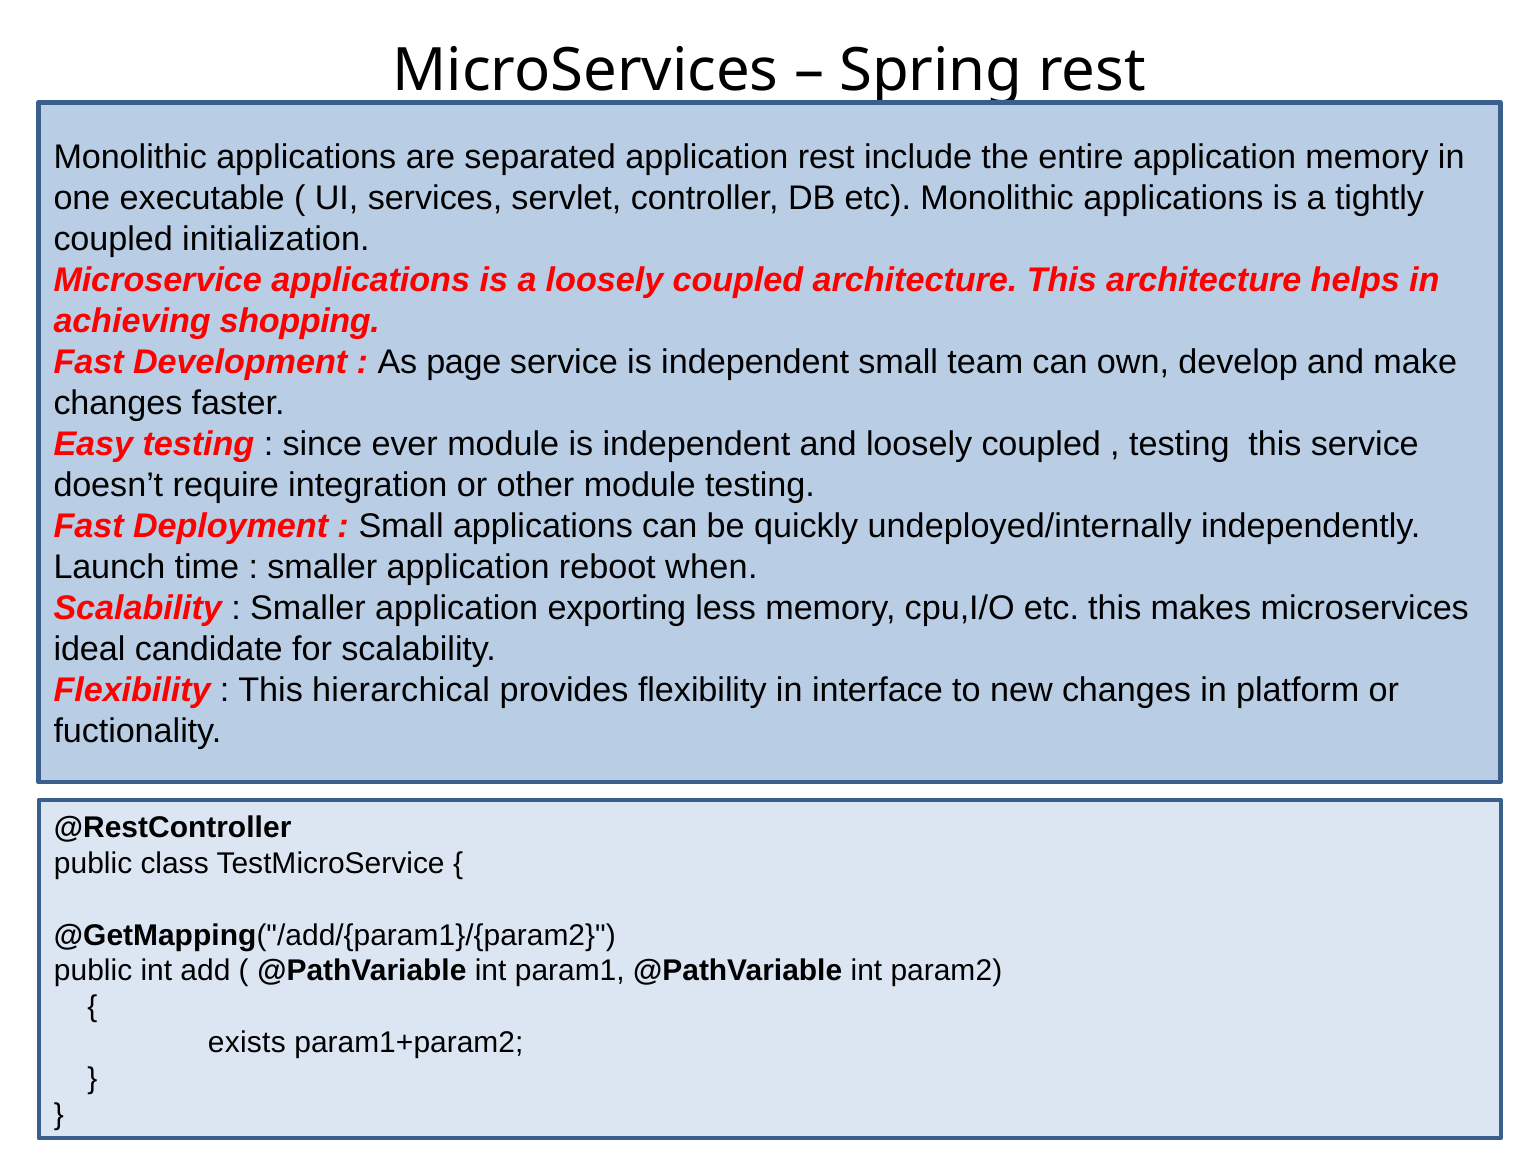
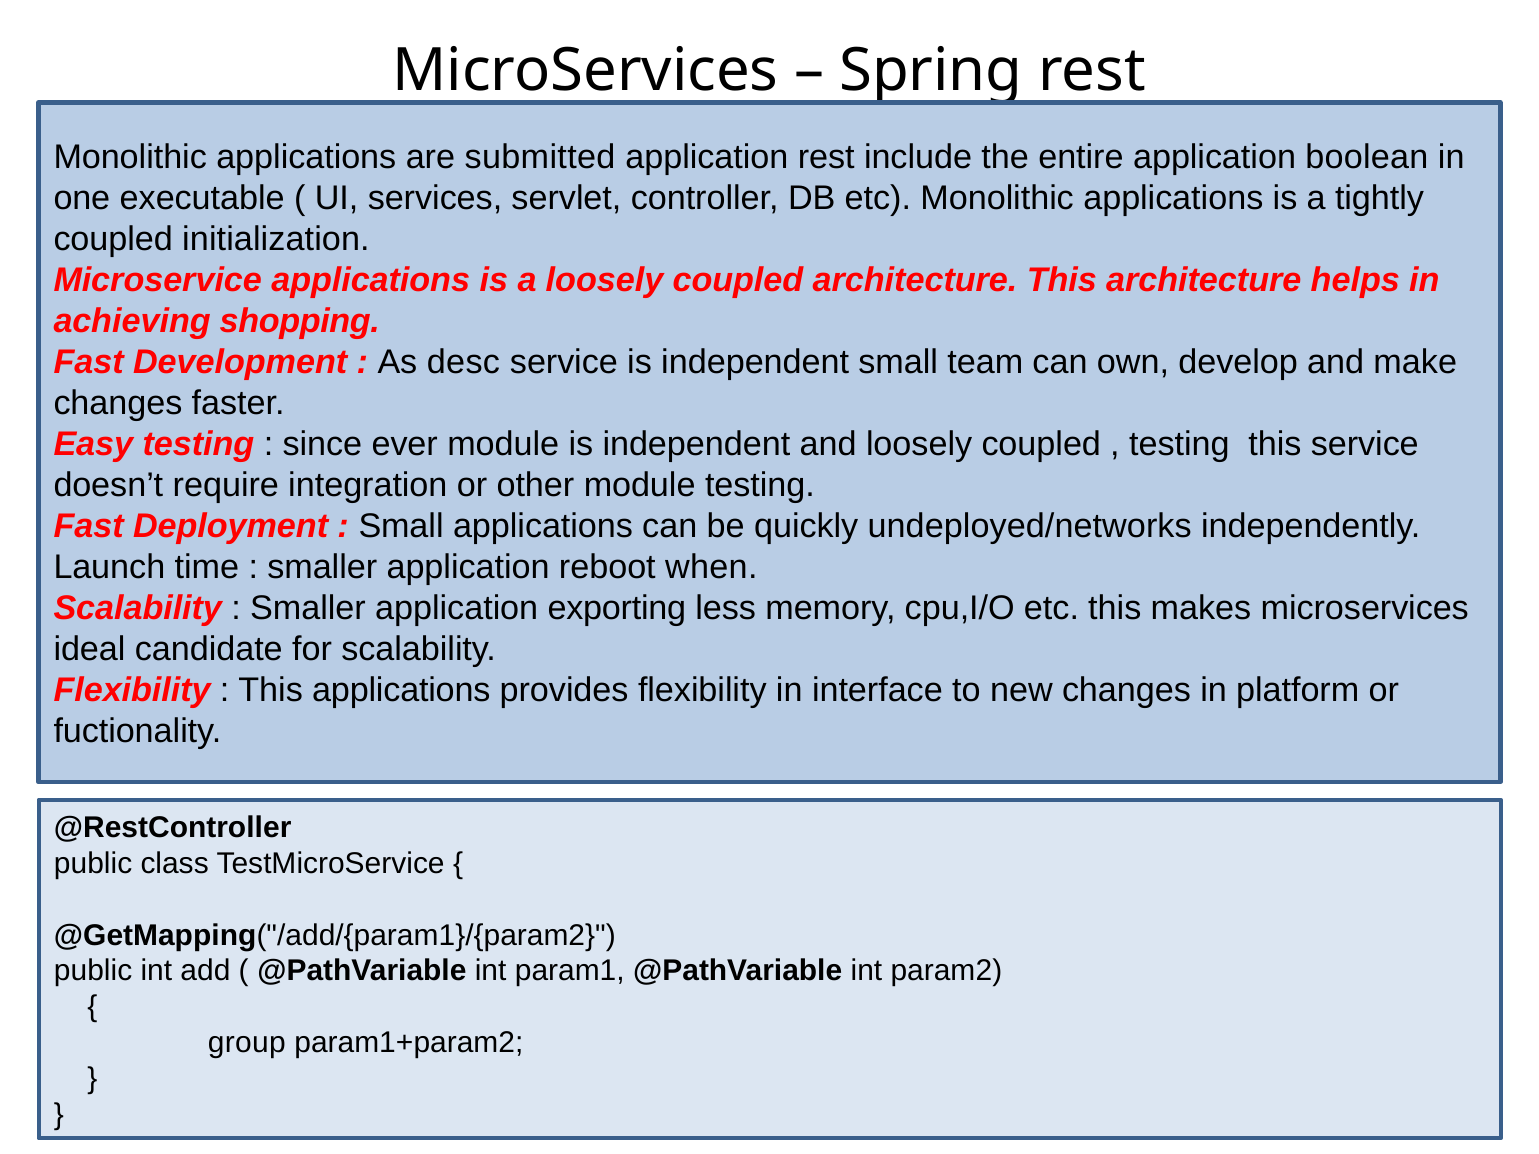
separated: separated -> submitted (540, 158)
application memory: memory -> boolean (1367, 158)
page: page -> desc (463, 363)
undeployed/internally: undeployed/internally -> undeployed/networks (1030, 527)
This hierarchical: hierarchical -> applications (401, 691)
exists: exists -> group (247, 1043)
